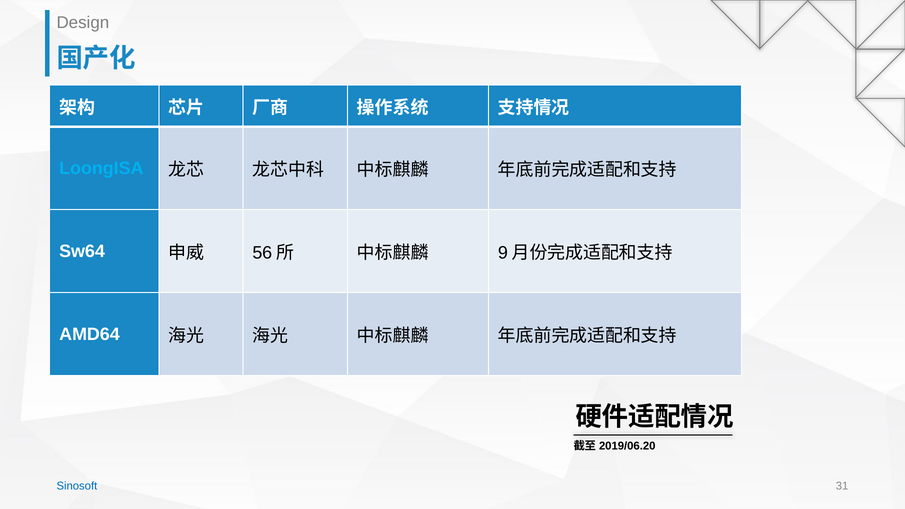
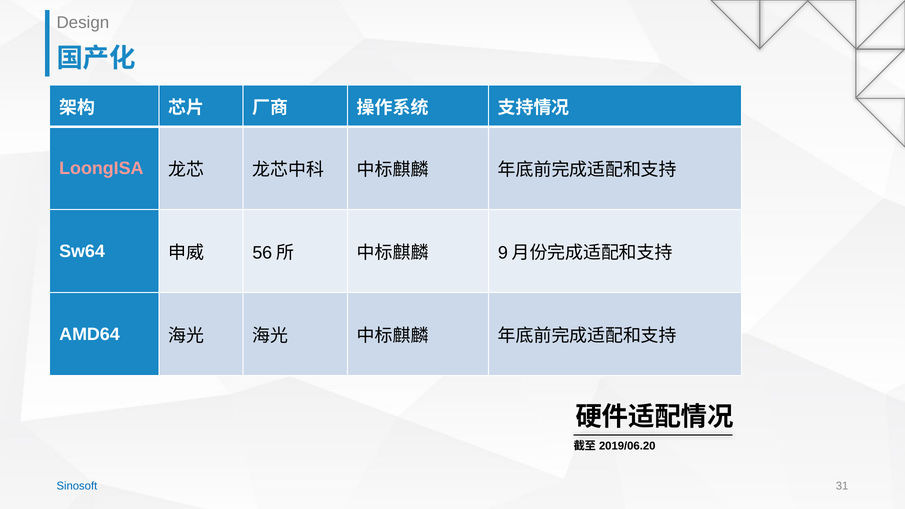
LoongISA colour: light blue -> pink (101, 168)
